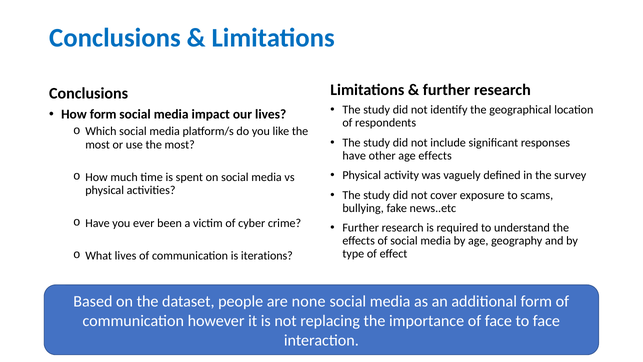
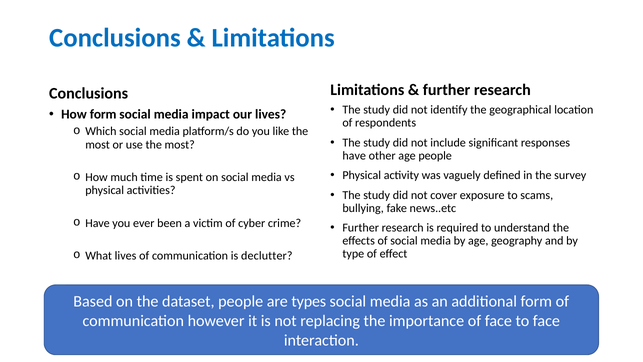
age effects: effects -> people (435, 156)
iterations: iterations -> declutter (267, 256)
none: none -> types (309, 301)
